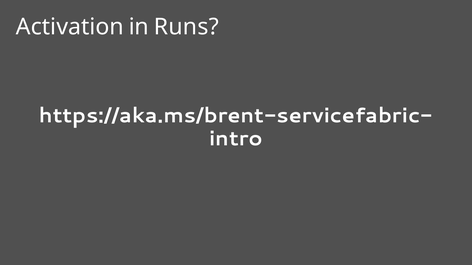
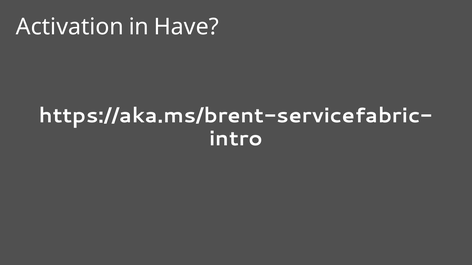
Runs: Runs -> Have (186, 27)
